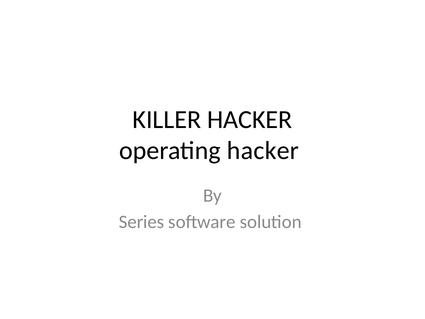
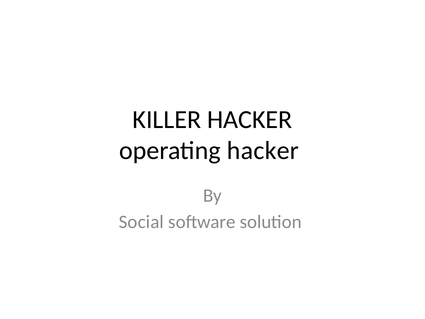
Series: Series -> Social (141, 222)
